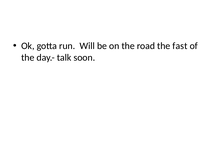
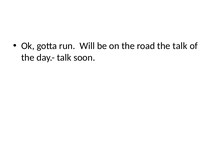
the fast: fast -> talk (180, 46)
